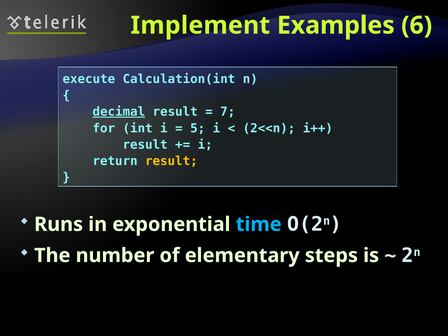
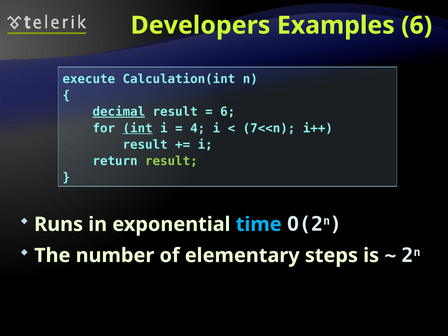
Implement: Implement -> Developers (200, 25)
7: 7 -> 6 (228, 112)
int underline: none -> present (138, 128)
5: 5 -> 4 (198, 128)
2<<n: 2<<n -> 7<<n (269, 128)
result colour: yellow -> light green (171, 161)
